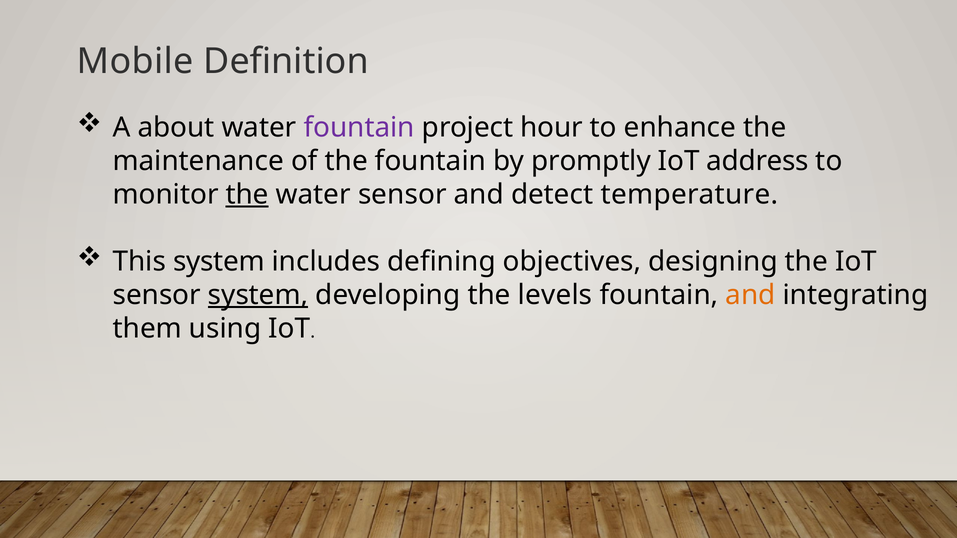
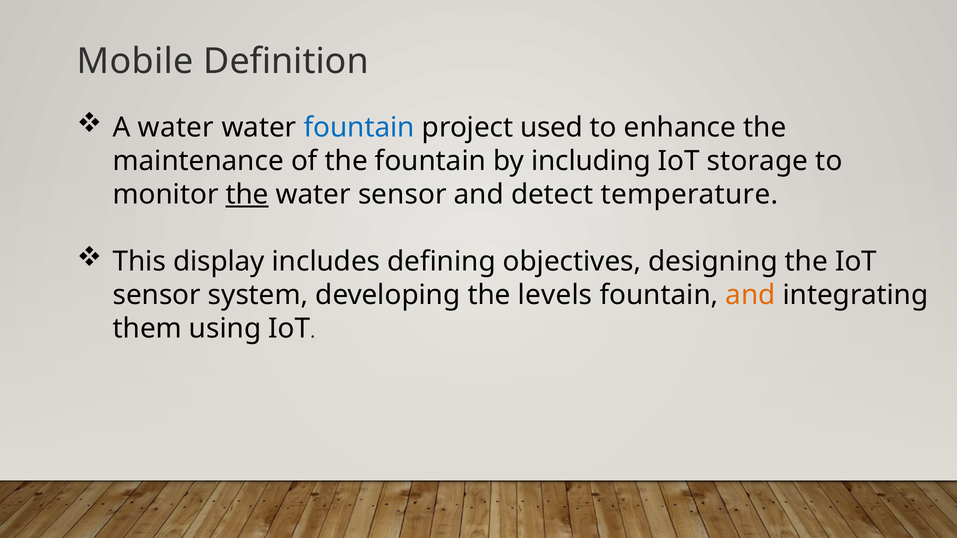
A about: about -> water (176, 128)
fountain colour: purple -> blue (359, 128)
hour: hour -> used (552, 128)
promptly: promptly -> including (591, 161)
address: address -> storage (757, 161)
This system: system -> display (219, 262)
system underline: present -> none (258, 295)
